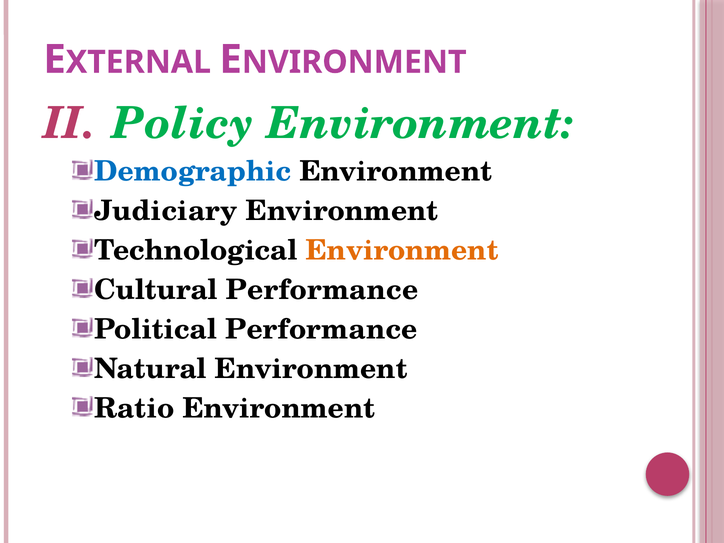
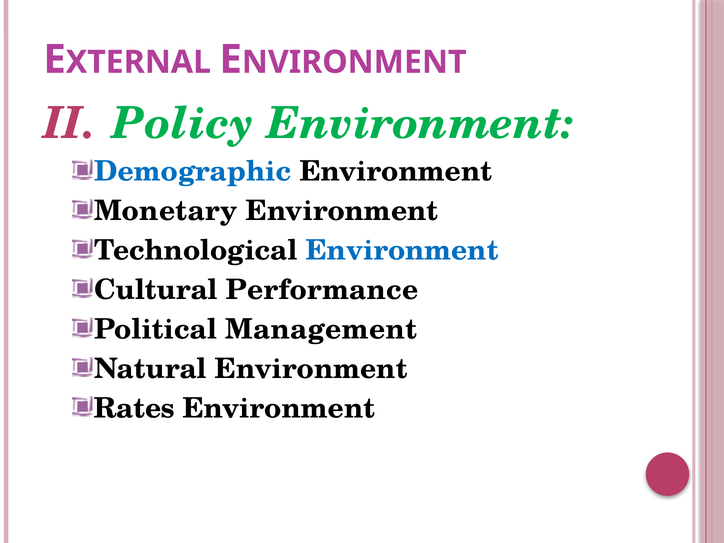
Judiciary: Judiciary -> Monetary (166, 211)
Environment colour: orange -> blue (402, 251)
Political Performance: Performance -> Management (321, 329)
Ratio: Ratio -> Rates (134, 408)
